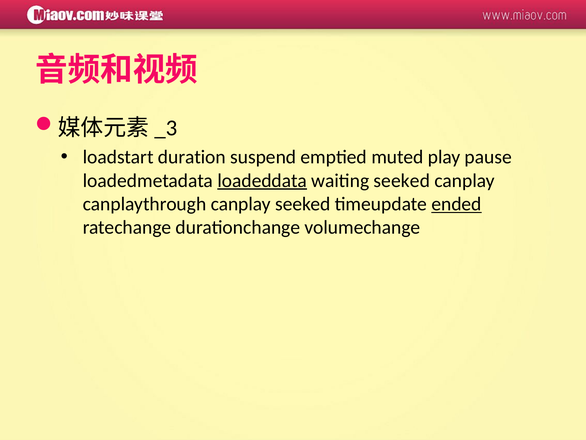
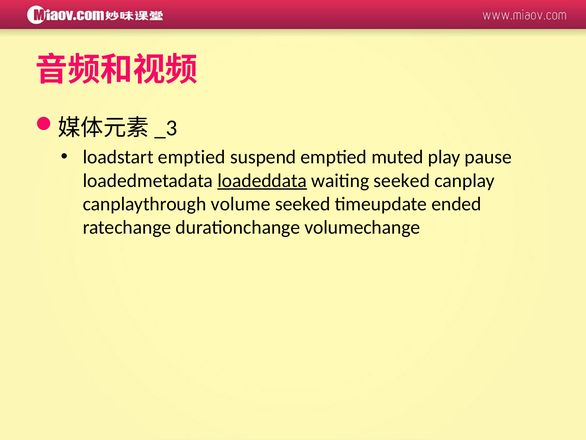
loadstart duration: duration -> emptied (192, 157)
canplaythrough canplay: canplay -> volume (241, 204)
ended underline: present -> none (456, 204)
